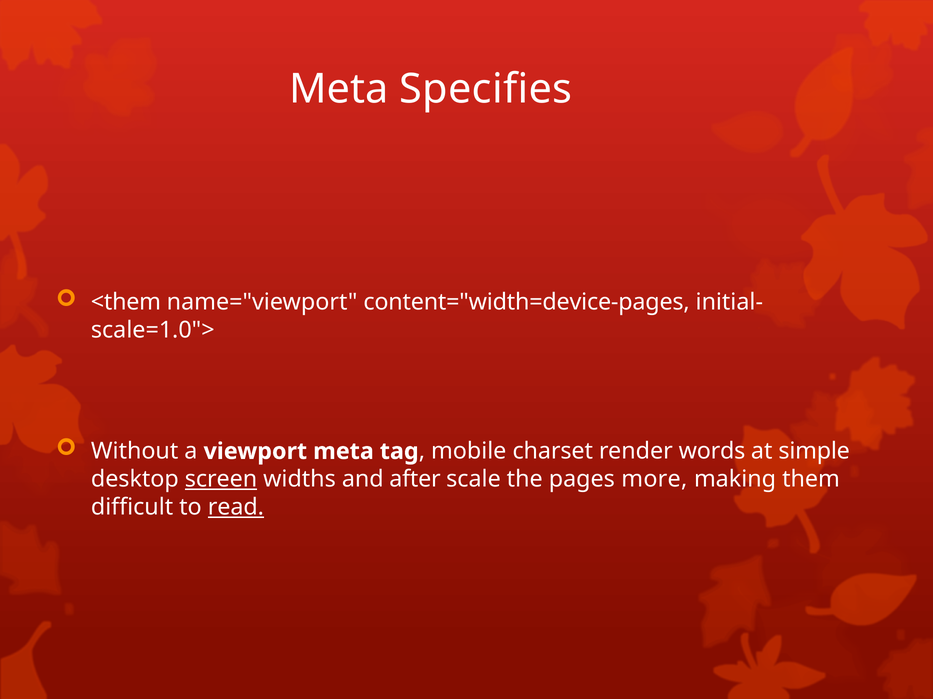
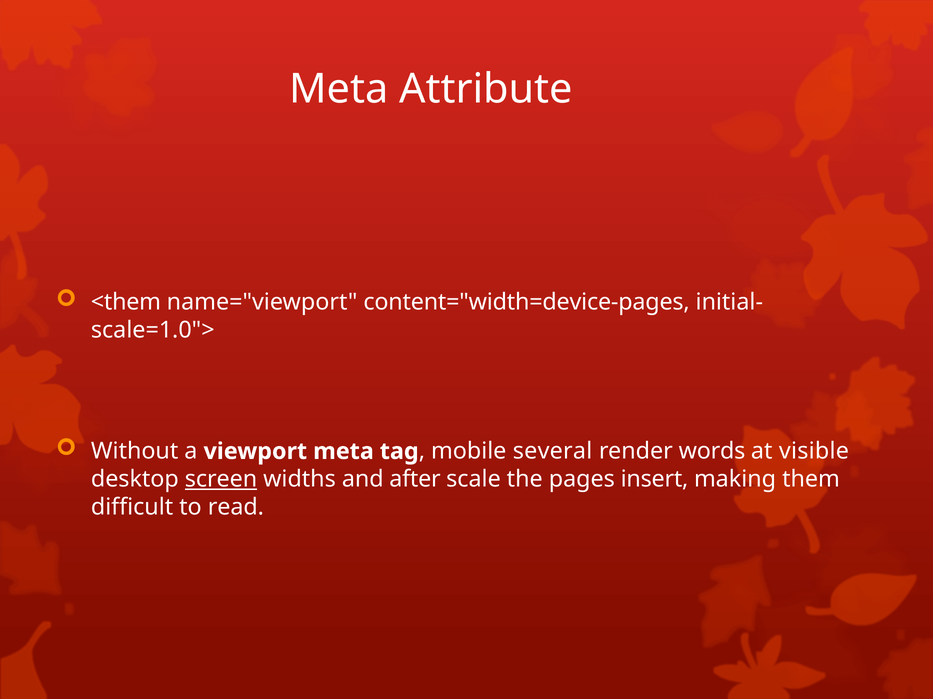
Specifies: Specifies -> Attribute (486, 89)
charset: charset -> several (553, 452)
simple: simple -> visible (814, 452)
more: more -> insert (655, 480)
read underline: present -> none (236, 508)
